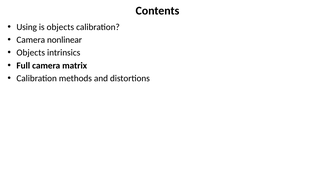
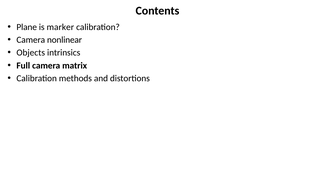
Using: Using -> Plane (27, 27)
is objects: objects -> marker (60, 27)
